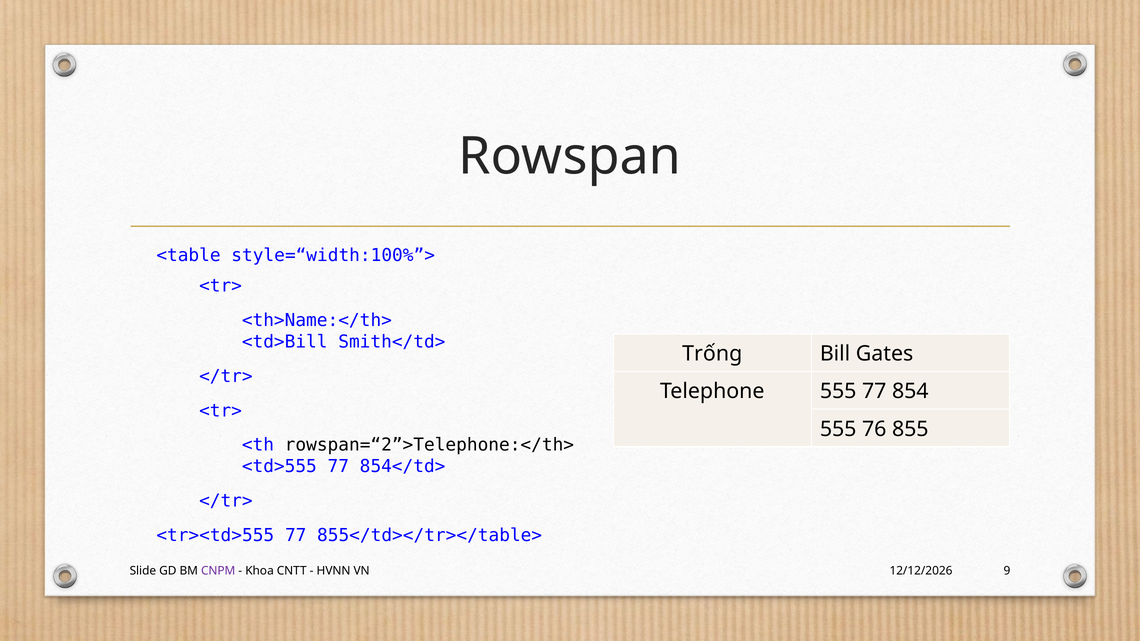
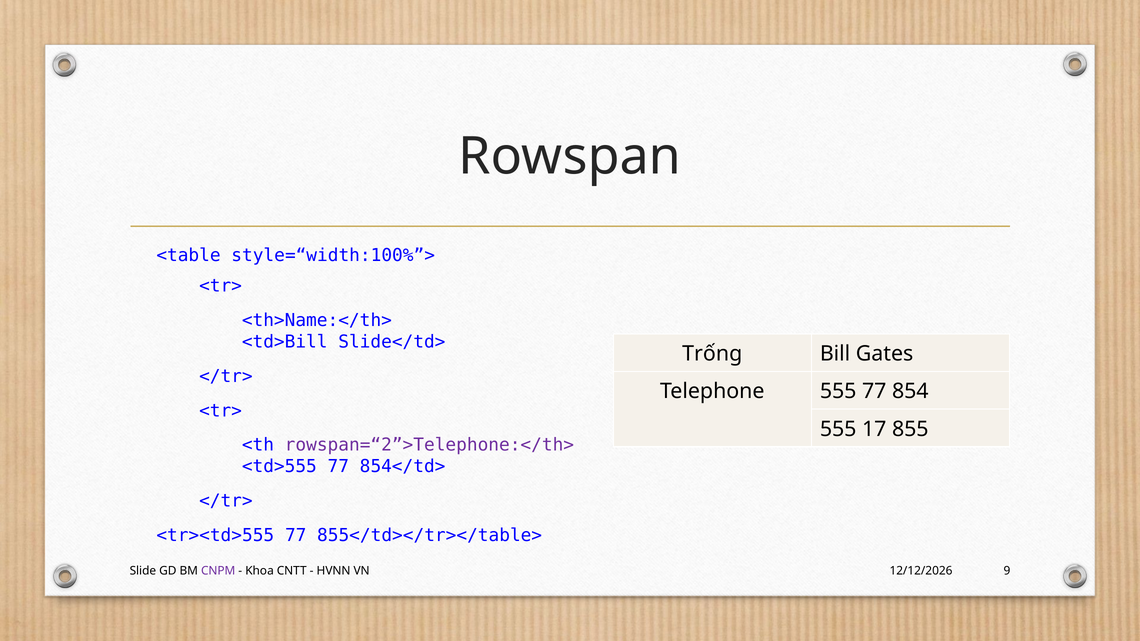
Smith</td>: Smith</td> -> Slide</td> (392, 342)
76: 76 -> 17 (874, 429)
rowspan=“2”>Telephone:</th> colour: black -> purple (429, 445)
